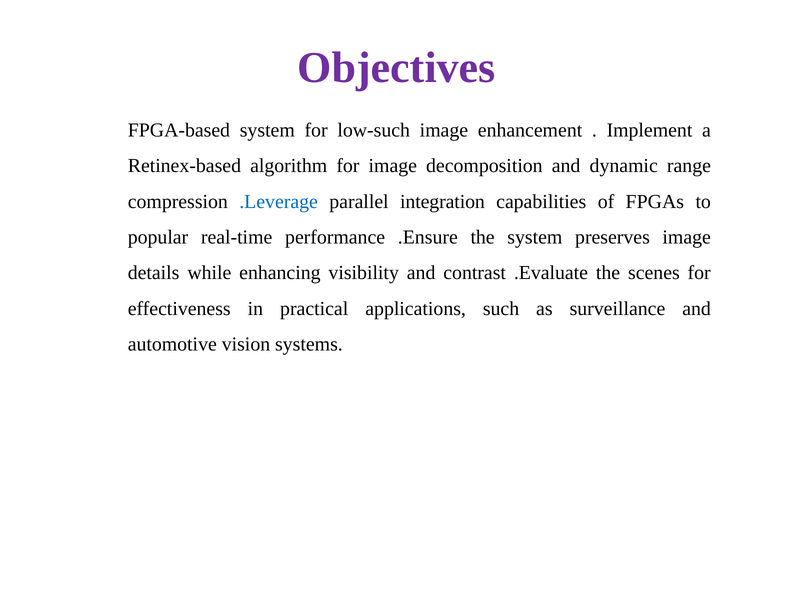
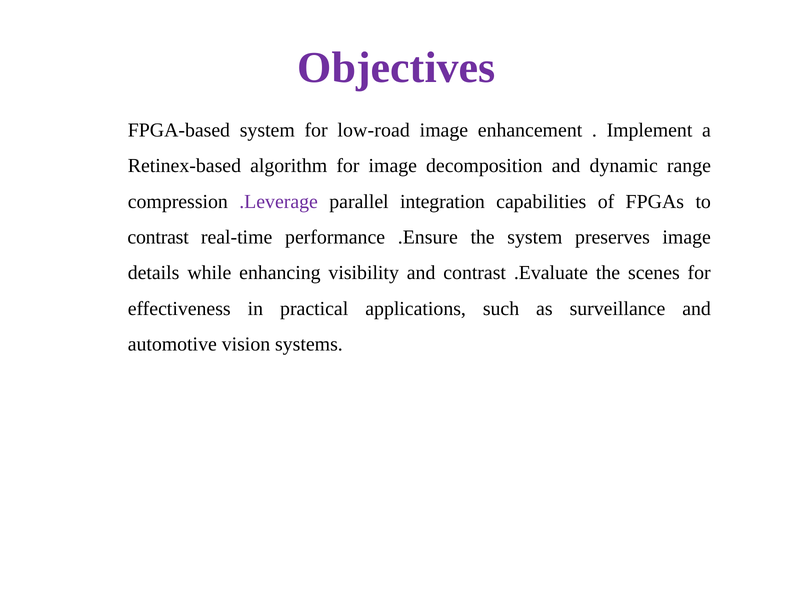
low-such: low-such -> low-road (374, 130)
.Leverage colour: blue -> purple (279, 201)
popular: popular -> contrast (158, 237)
